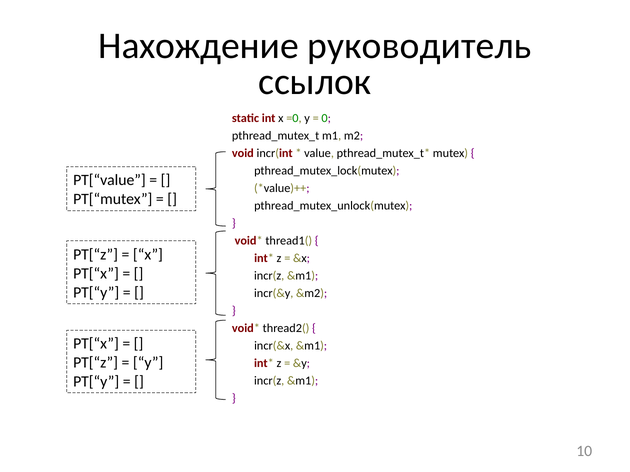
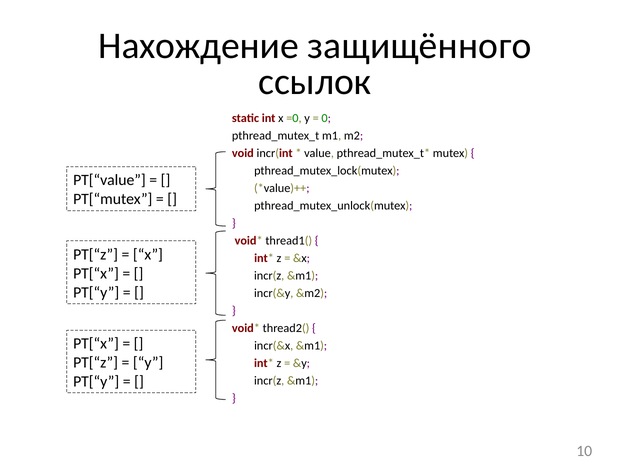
руководитель: руководитель -> защищённого (419, 46)
